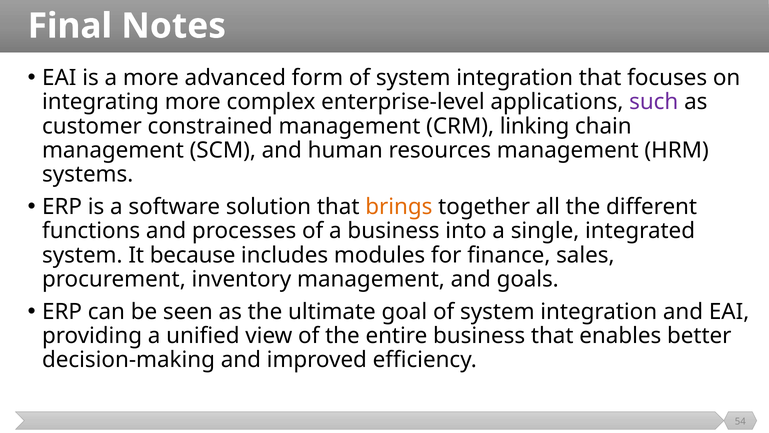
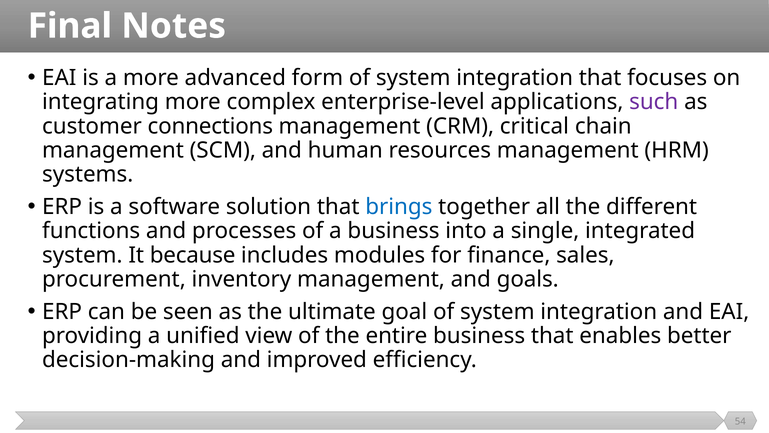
constrained: constrained -> connections (210, 126)
linking: linking -> critical (534, 126)
brings colour: orange -> blue (399, 207)
